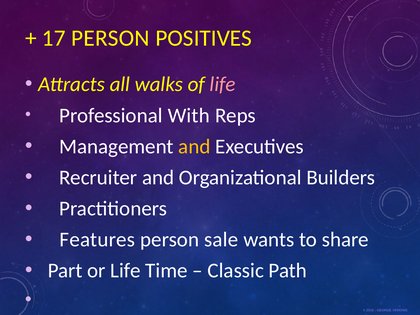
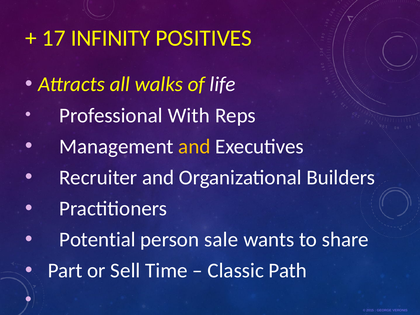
17 PERSON: PERSON -> INFINITY (111, 38)
life colour: pink -> white (223, 84)
Features: Features -> Potential (97, 240)
or Life: Life -> Sell (125, 271)
